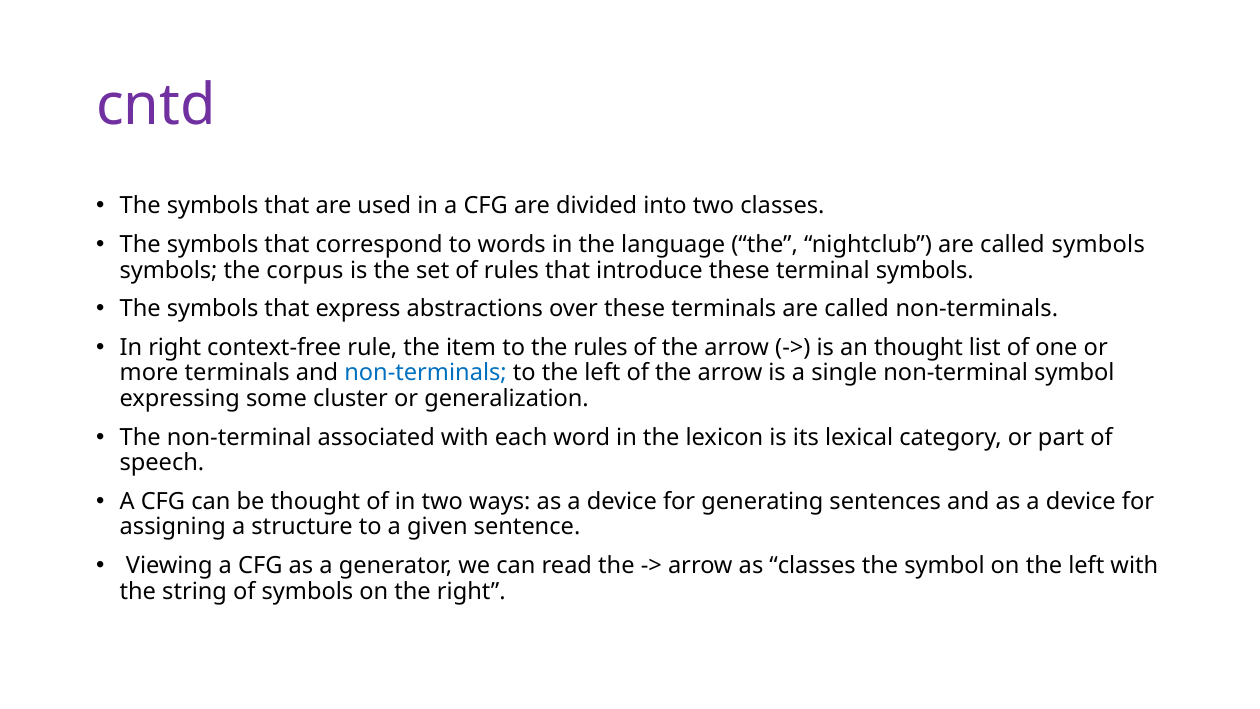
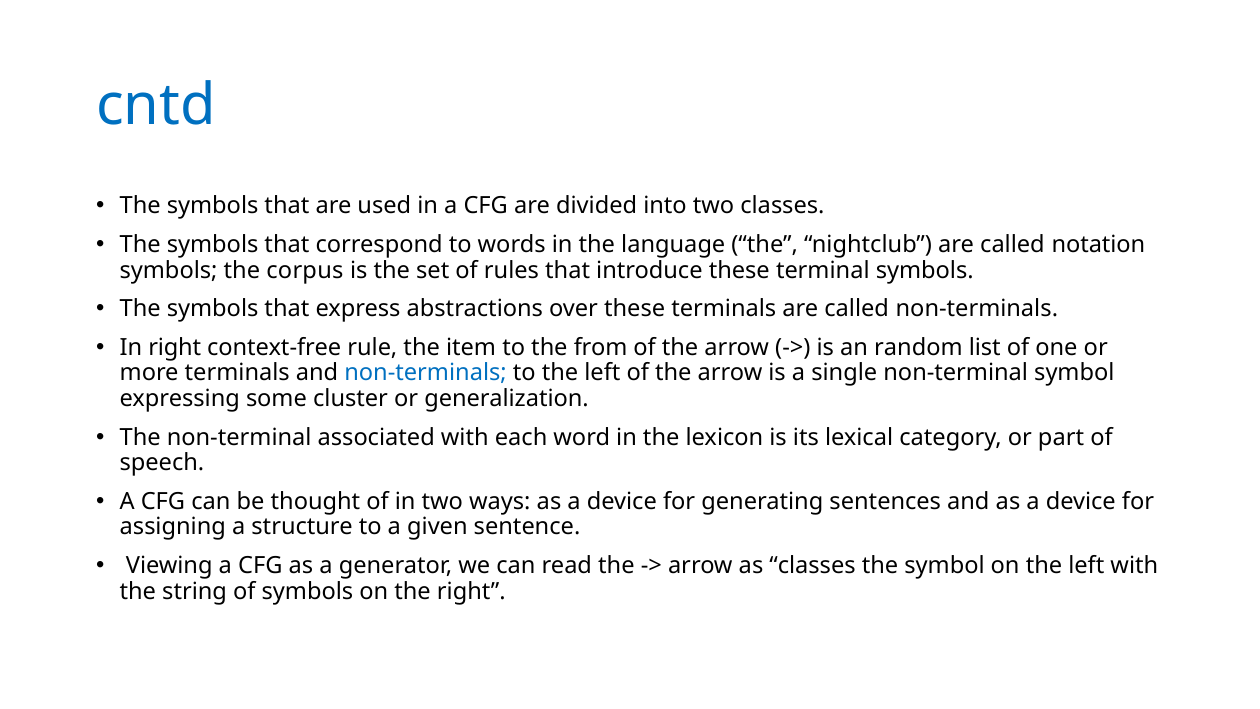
cntd colour: purple -> blue (156, 106)
called symbols: symbols -> notation (1098, 245)
the rules: rules -> from (601, 348)
an thought: thought -> random (918, 348)
